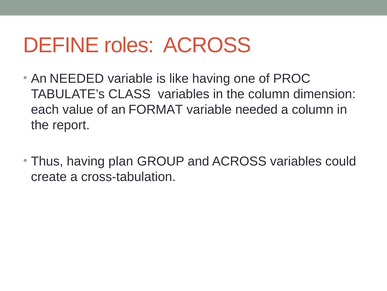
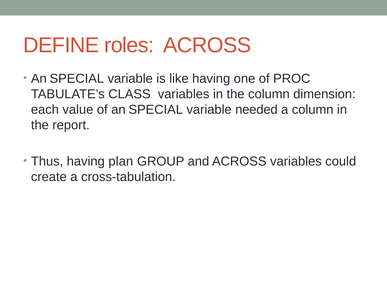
NEEDED: NEEDED -> SPECIAL (77, 78)
of an FORMAT: FORMAT -> SPECIAL (156, 109)
